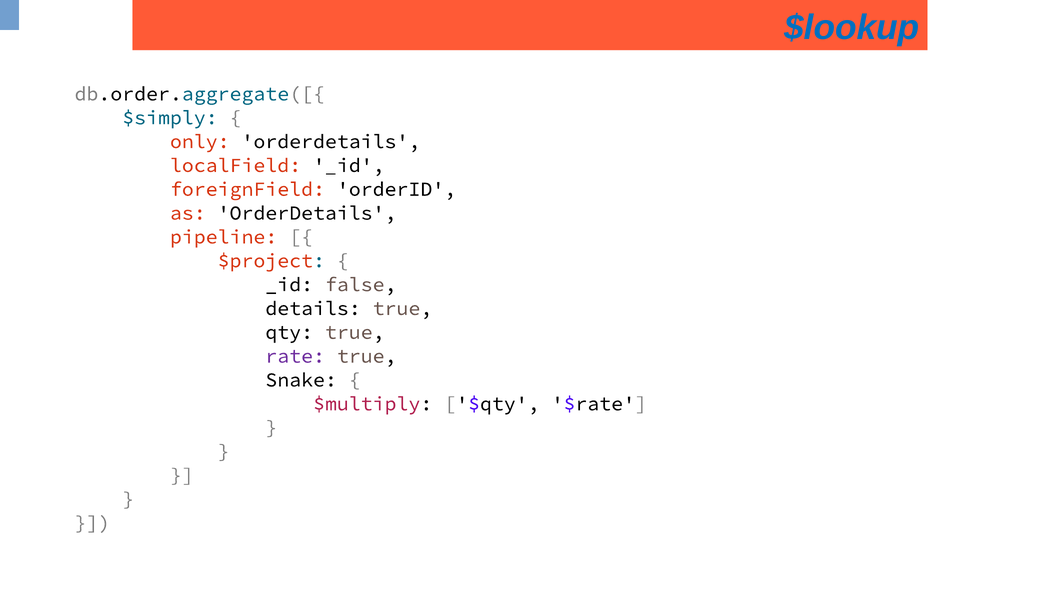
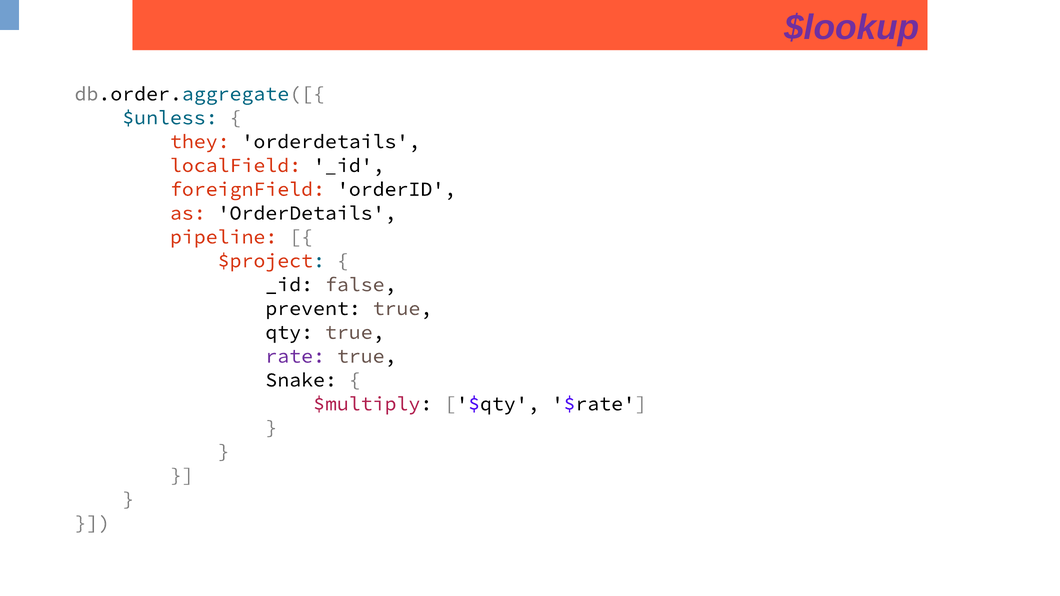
$lookup colour: blue -> purple (852, 28)
$simply: $simply -> $unless (170, 118)
only: only -> they (200, 142)
details: details -> prevent (313, 309)
